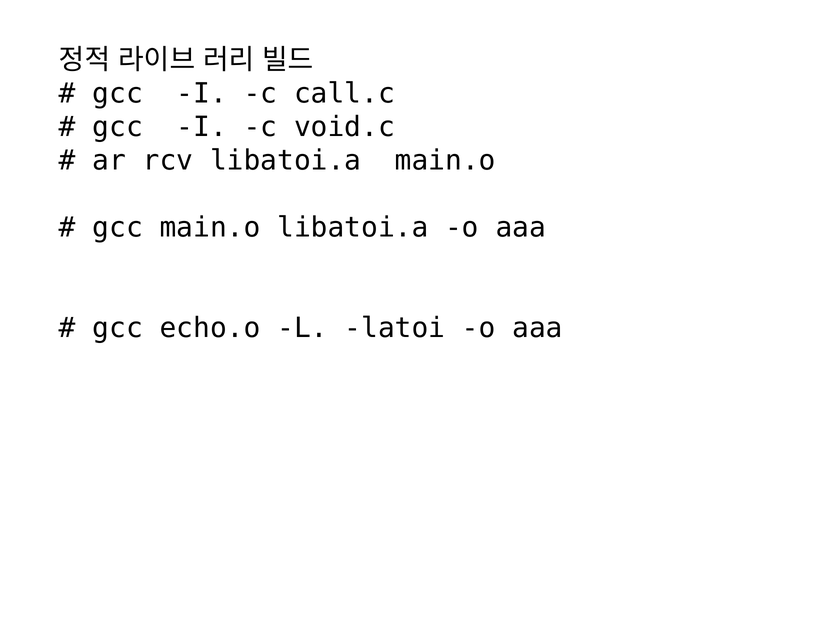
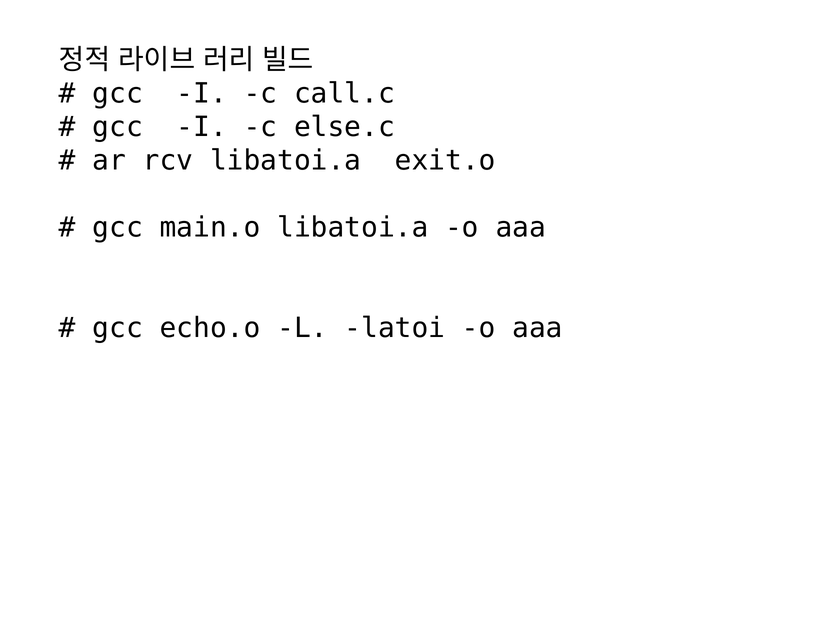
void.c: void.c -> else.c (344, 127)
libatoi.a main.o: main.o -> exit.o (445, 160)
